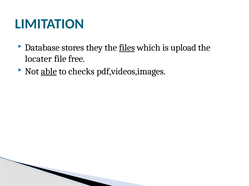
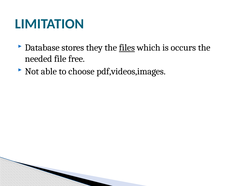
upload: upload -> occurs (183, 48)
locater: locater -> needed (38, 59)
able underline: present -> none (49, 72)
checks: checks -> choose (81, 72)
